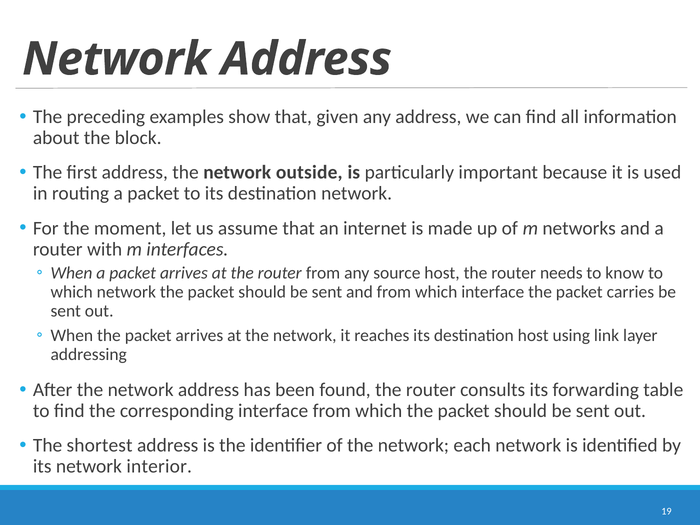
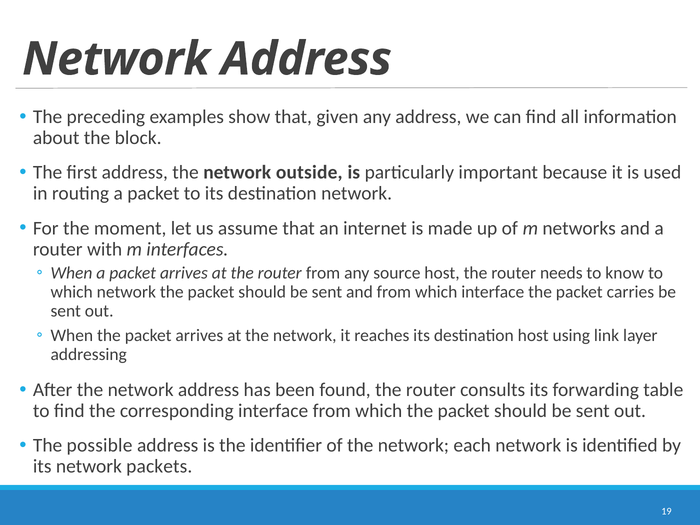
shortest: shortest -> possible (100, 446)
interior: interior -> packets (159, 467)
